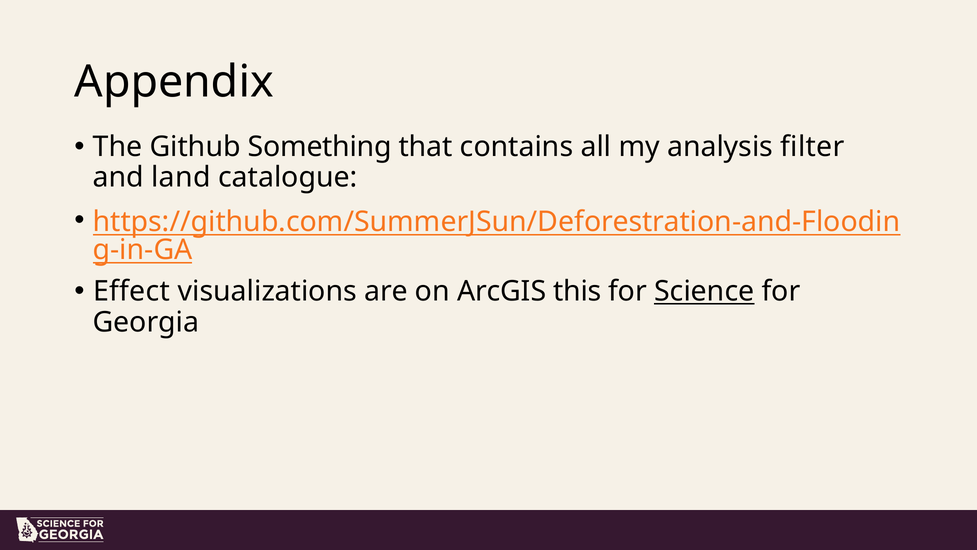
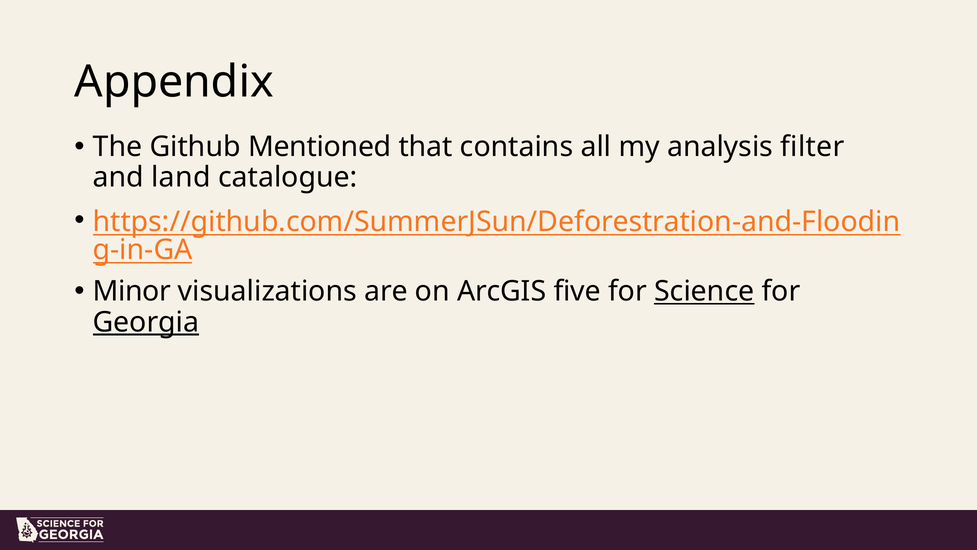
Something: Something -> Mentioned (320, 147)
Effect: Effect -> Minor (132, 291)
this: this -> five (577, 291)
Georgia underline: none -> present (146, 322)
